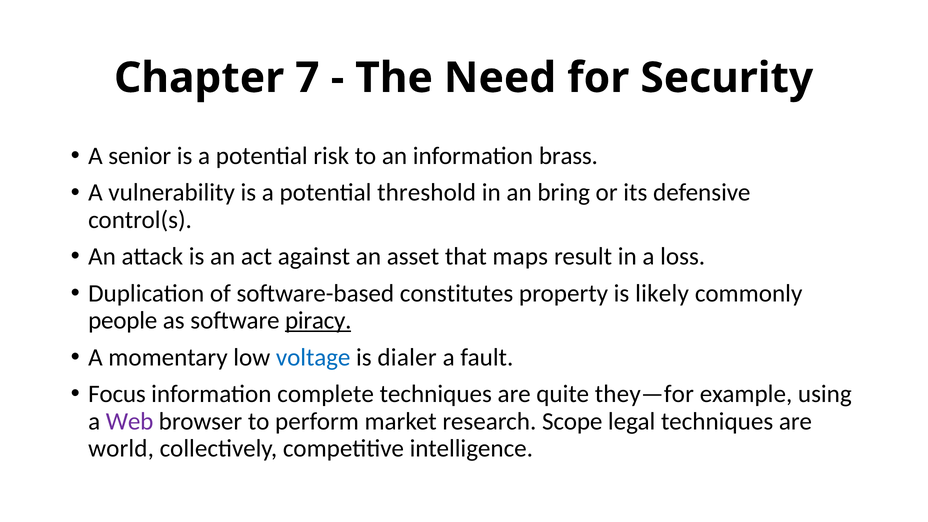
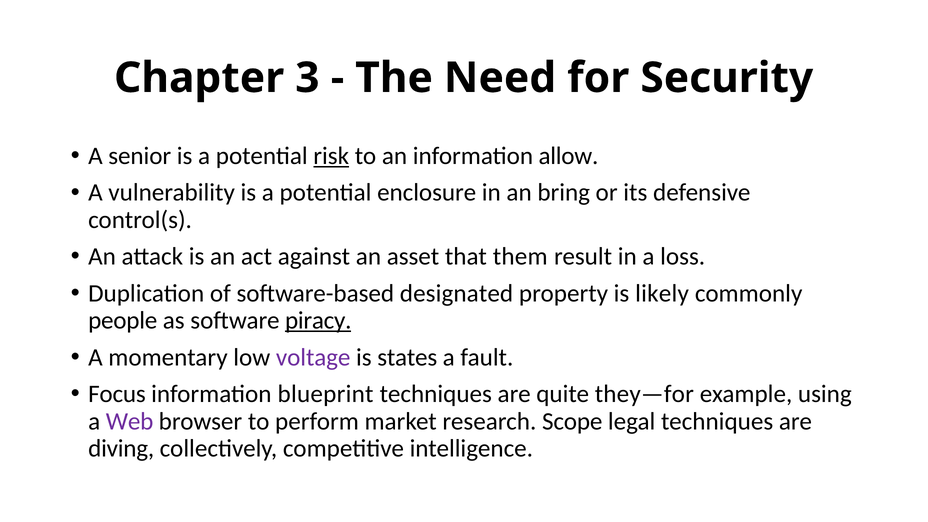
7: 7 -> 3 (307, 78)
risk underline: none -> present (331, 156)
brass: brass -> allow (568, 156)
threshold: threshold -> enclosure (427, 193)
maps: maps -> them (520, 257)
constitutes: constitutes -> designated (457, 293)
voltage colour: blue -> purple (313, 357)
dialer: dialer -> states (407, 357)
complete: complete -> blueprint (326, 394)
world: world -> diving (121, 448)
